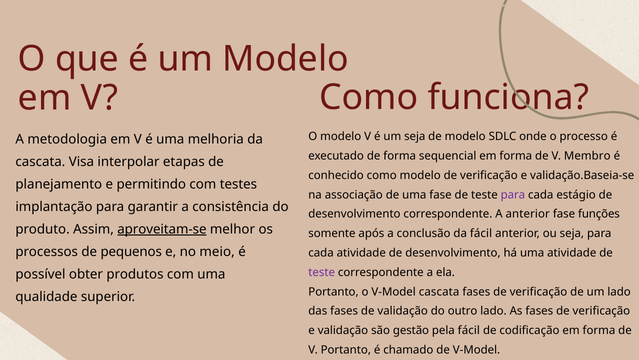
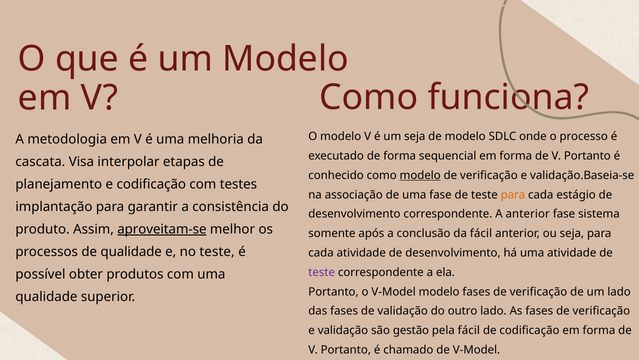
Membro: Membro -> Portanto (587, 156)
modelo underline: none -> present (420, 175)
e permitindo: permitindo -> codificação (151, 184)
para colour: purple -> orange (513, 195)
funções: funções -> sistema (599, 214)
de pequenos: pequenos -> qualidade (131, 252)
no meio: meio -> teste (217, 252)
V-Model cascata: cascata -> modelo (439, 291)
